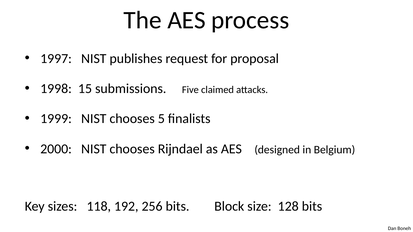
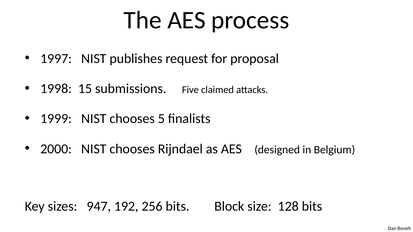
118: 118 -> 947 (99, 207)
